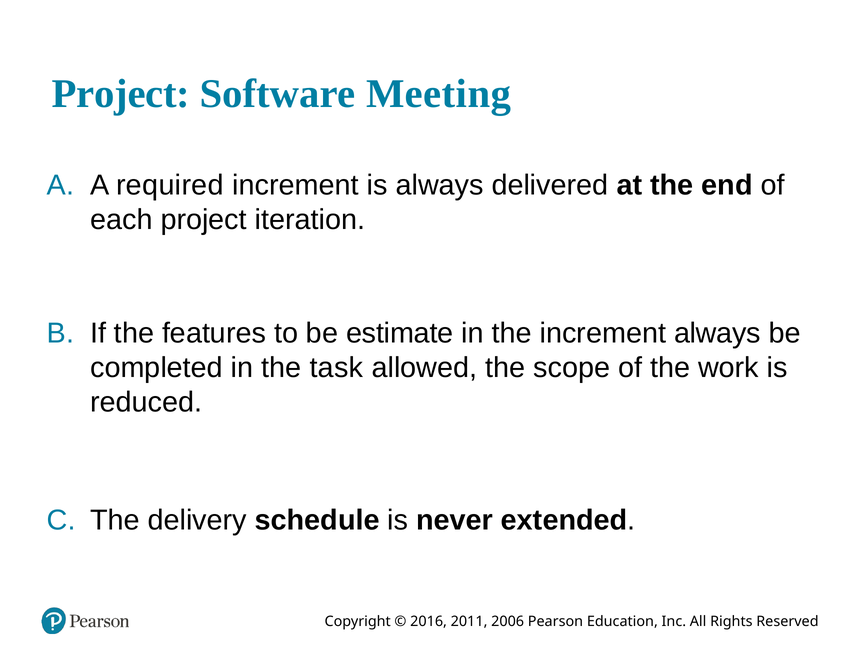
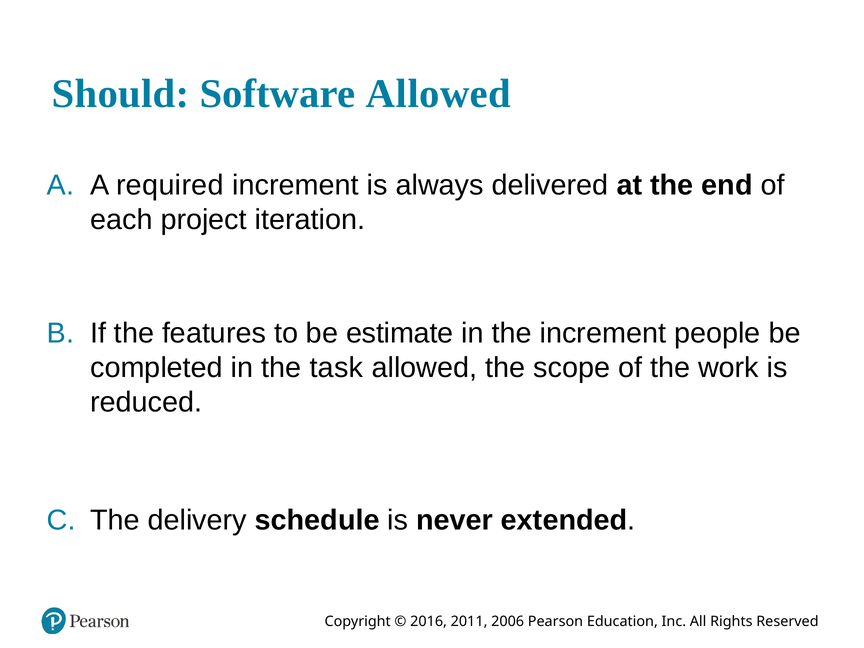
Project: Project -> Should (121, 94)
Software Meeting: Meeting -> Allowed (438, 94)
increment always: always -> people (717, 333)
